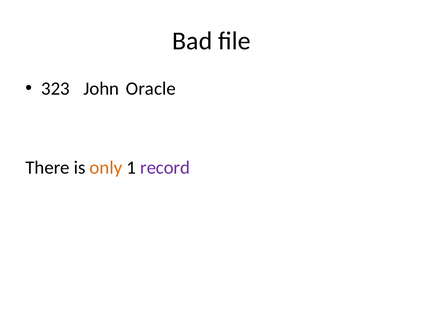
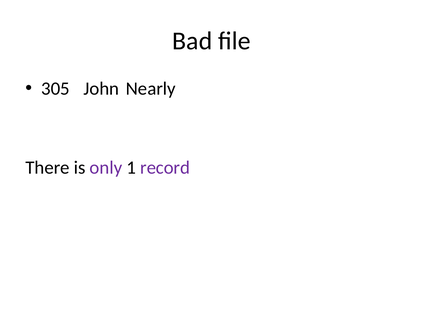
323: 323 -> 305 (56, 89)
Oracle: Oracle -> Nearly (151, 89)
only colour: orange -> purple (106, 168)
